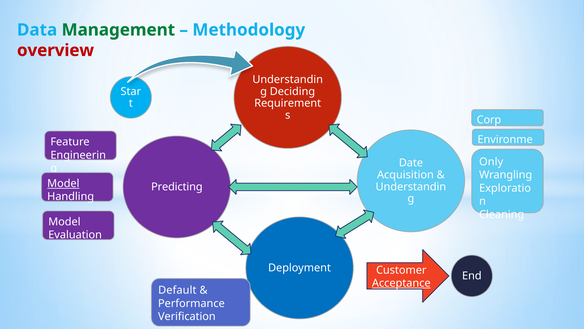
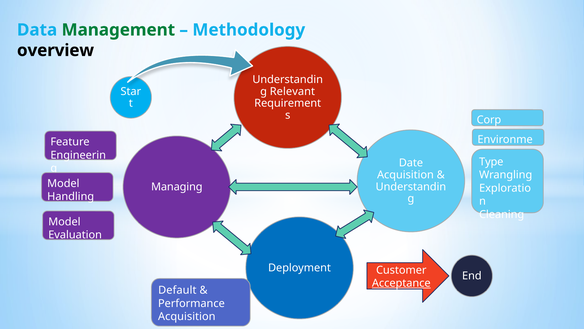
overview colour: red -> black (55, 50)
Deciding: Deciding -> Relevant (292, 91)
Only: Only -> Type (491, 162)
Model underline: present -> none (63, 183)
Predicting: Predicting -> Managing (177, 187)
Verification: Verification -> Acquisition (187, 316)
